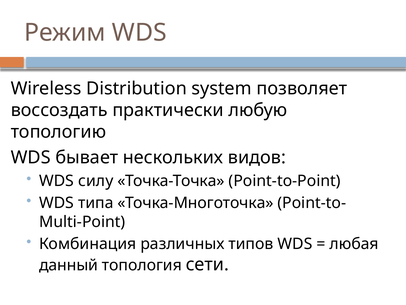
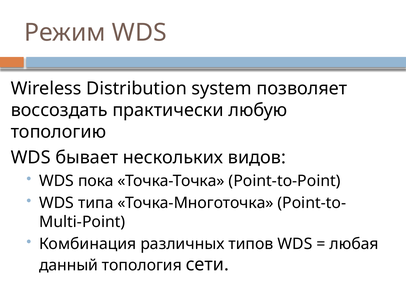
силу: силу -> пока (96, 181)
